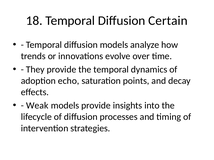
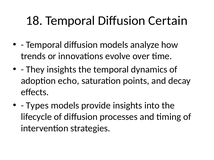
They provide: provide -> insights (61, 70)
Weak: Weak -> Types (37, 106)
